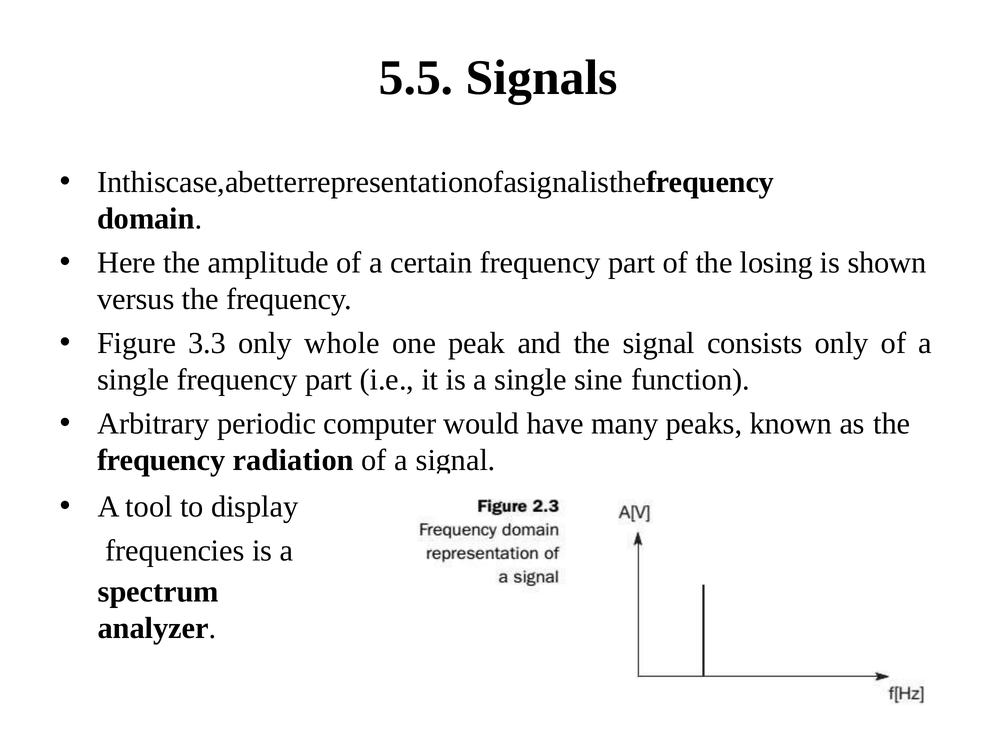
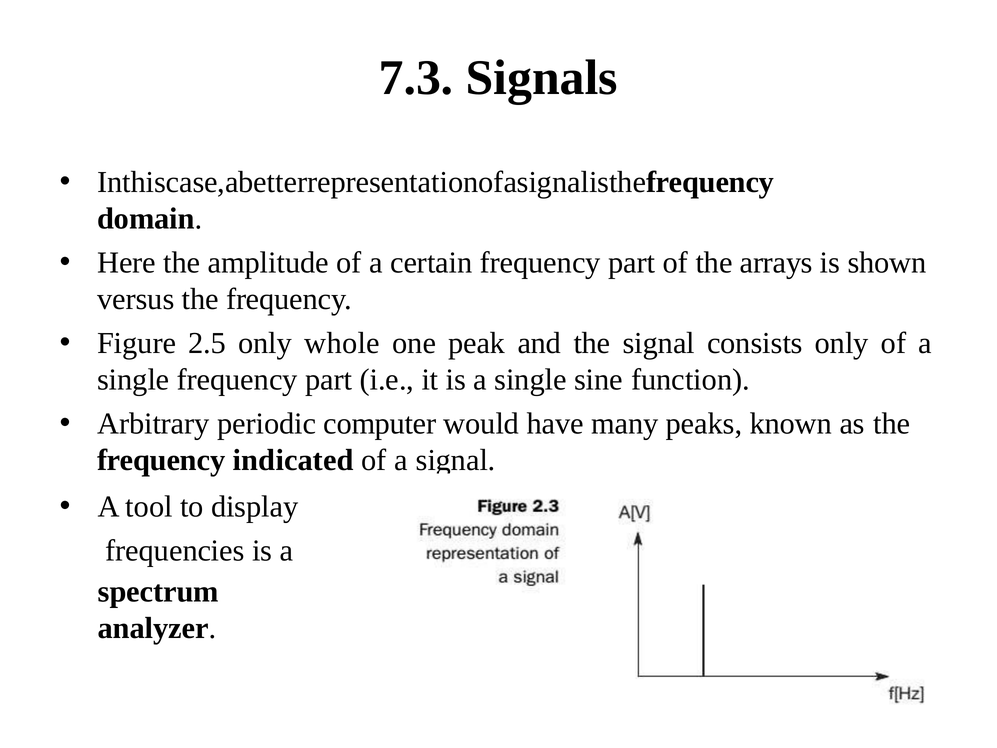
5.5: 5.5 -> 7.3 (416, 78)
losing: losing -> arrays (776, 263)
3.3: 3.3 -> 2.5 (207, 343)
radiation: radiation -> indicated (293, 460)
